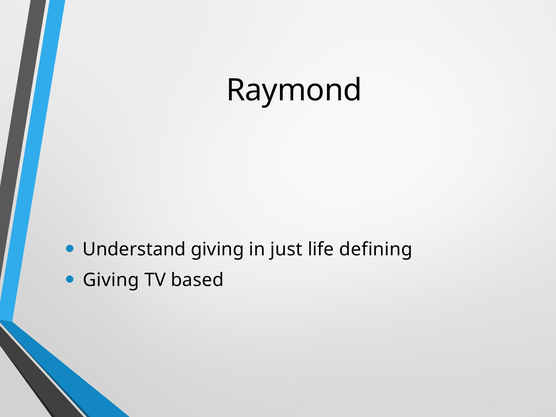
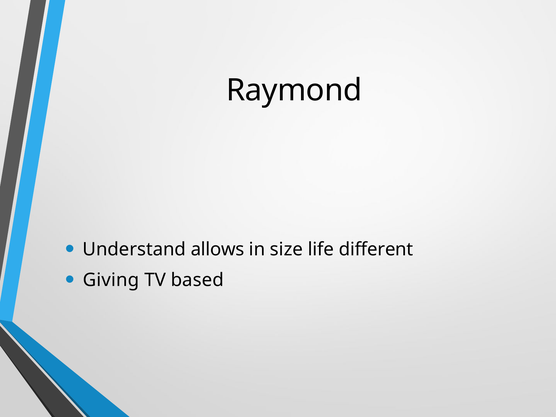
Understand giving: giving -> allows (218, 249)
just: just -> size (286, 249)
defining: defining -> different (376, 249)
